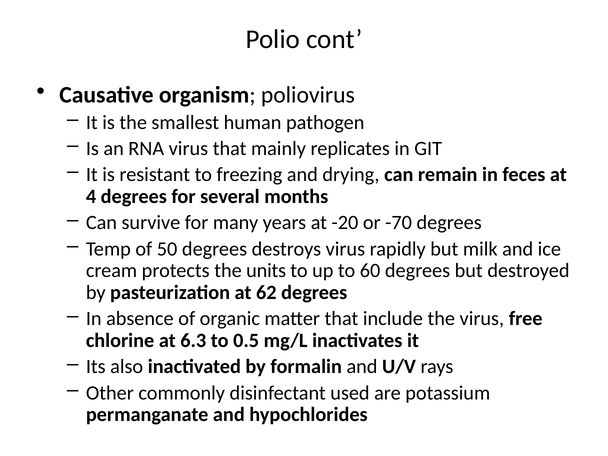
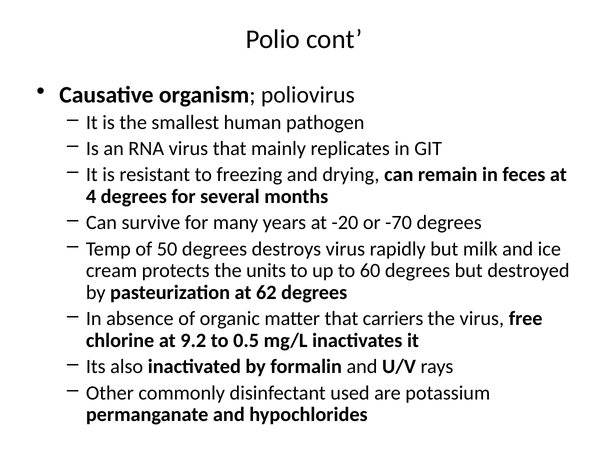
include: include -> carriers (393, 319)
6.3: 6.3 -> 9.2 (193, 341)
